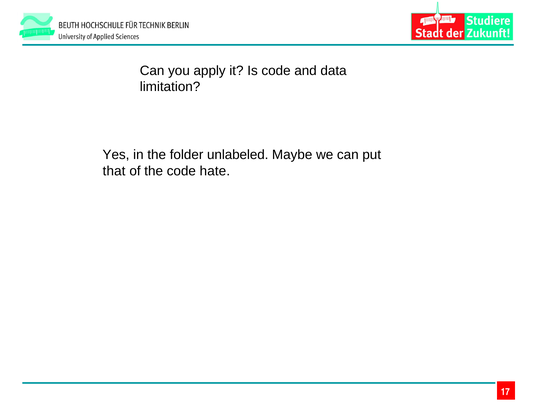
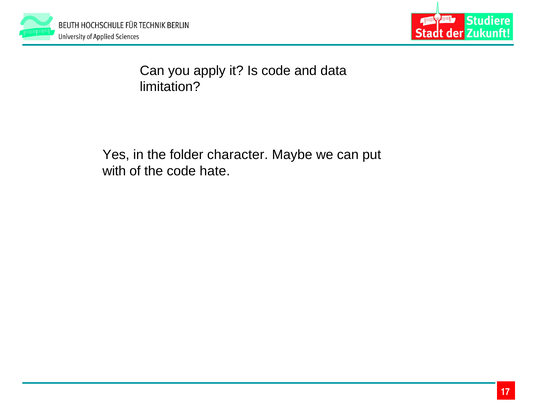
unlabeled: unlabeled -> character (238, 155)
that: that -> with (114, 171)
